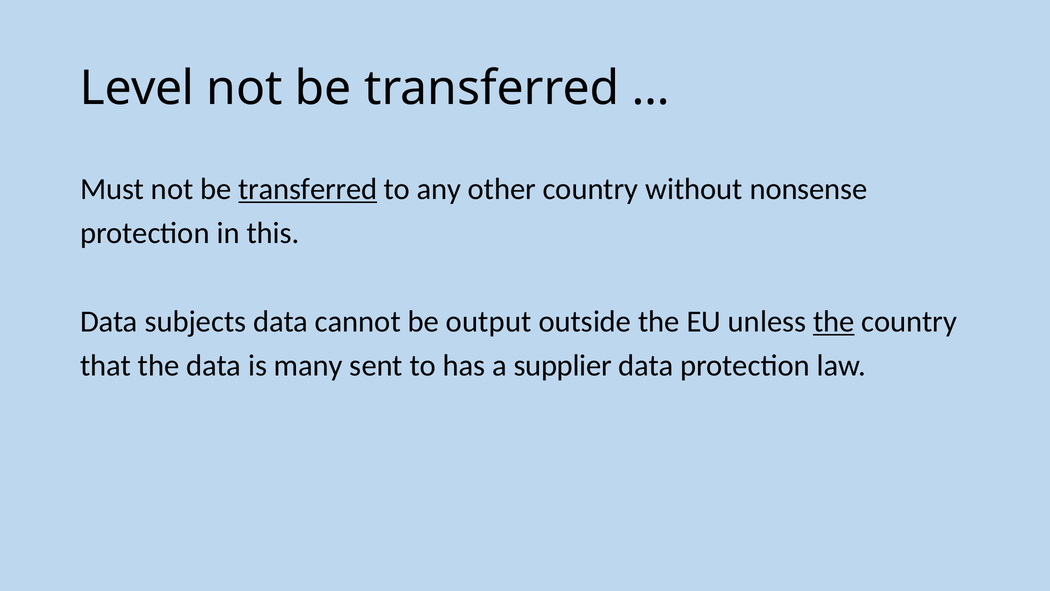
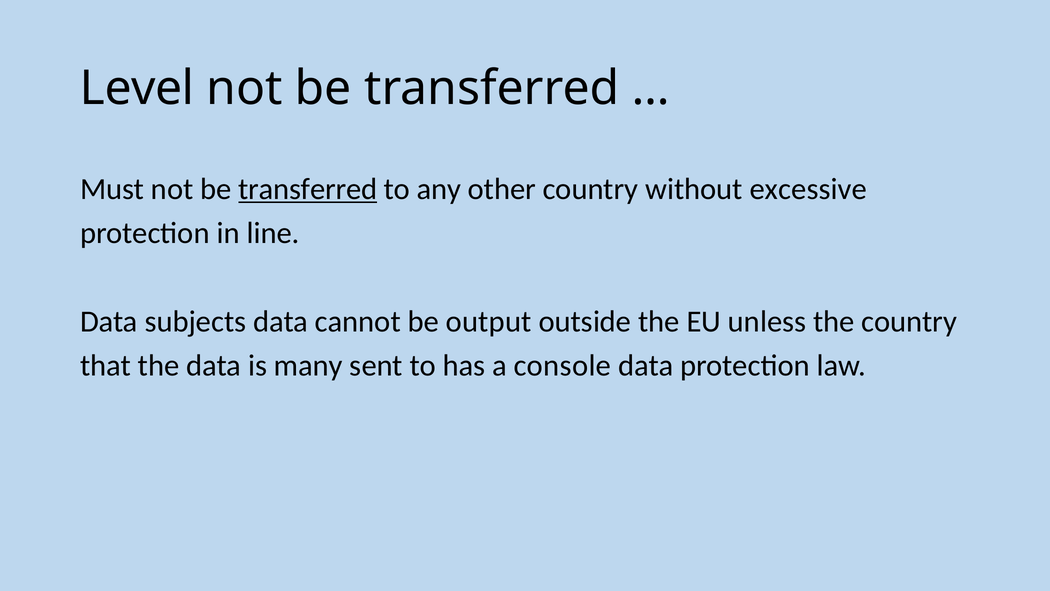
nonsense: nonsense -> excessive (808, 189)
this: this -> line (273, 233)
the underline: present -> none (834, 321)
supplier: supplier -> console (562, 366)
